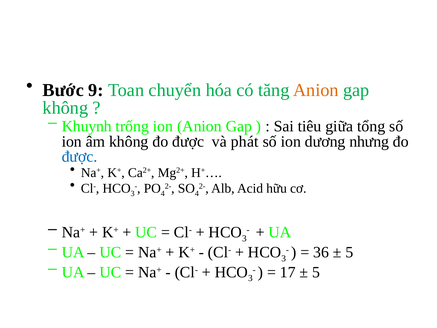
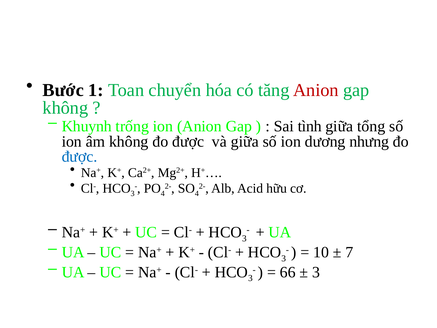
9: 9 -> 1 (96, 90)
Anion colour: orange -> red (316, 90)
tiêu: tiêu -> tình (310, 126)
và phát: phát -> giữa (245, 141)
36: 36 -> 10 (321, 252)
5: 5 -> 7 (349, 252)
17: 17 -> 66 (288, 272)
5: 5 -> 3 (316, 272)
